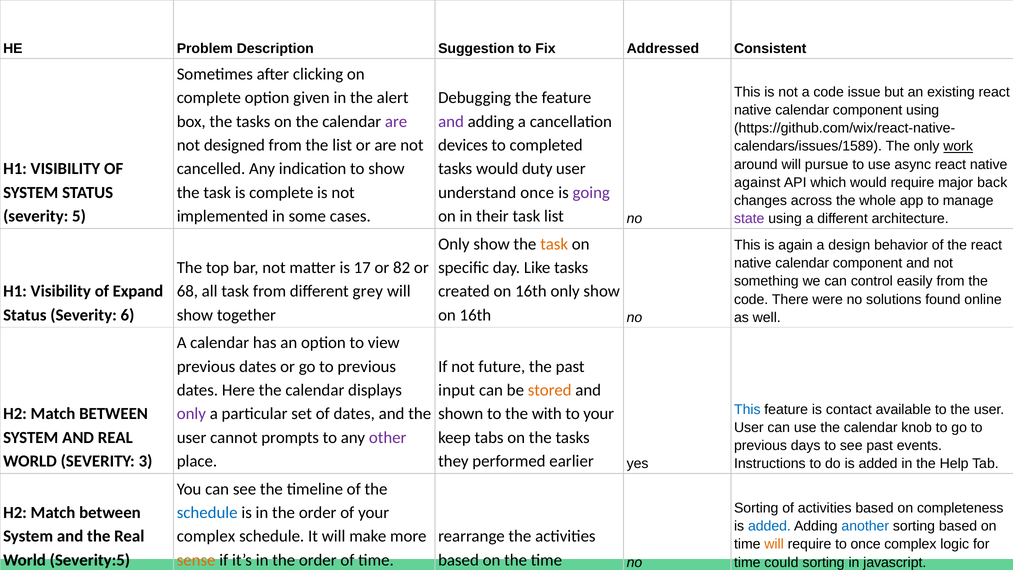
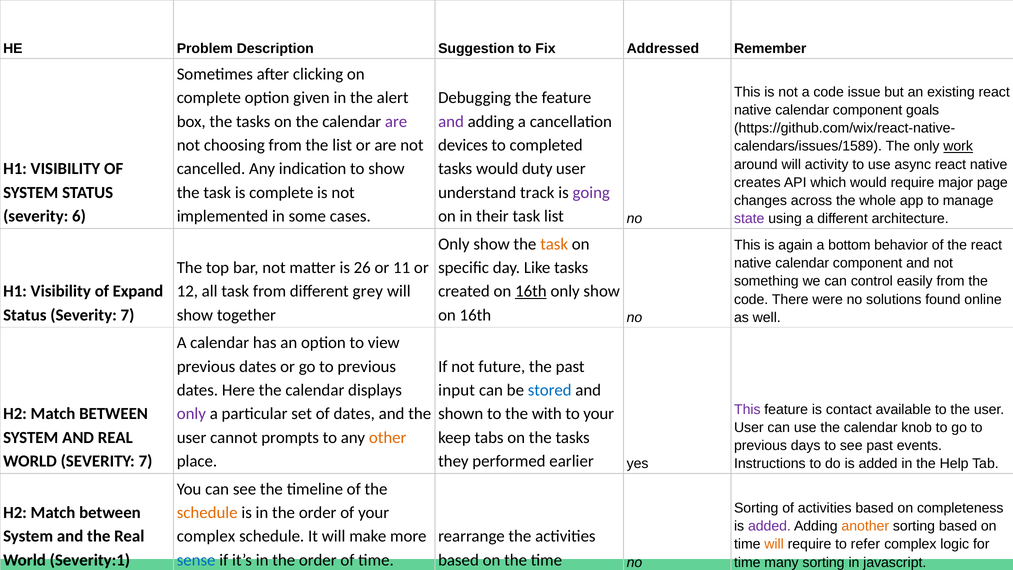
Consistent: Consistent -> Remember (770, 49)
component using: using -> goals (923, 110)
designed: designed -> choosing (234, 145)
pursue: pursue -> activity (827, 164)
against: against -> creates (757, 182)
back: back -> page (992, 182)
understand once: once -> track (537, 192)
5: 5 -> 6 (79, 216)
design: design -> bottom (849, 245)
17: 17 -> 26 (362, 268)
82: 82 -> 11 (402, 268)
68: 68 -> 12 (187, 291)
16th underline: none -> present (531, 291)
Status Severity 6: 6 -> 7 (128, 315)
stored colour: orange -> blue (550, 390)
This colour: blue -> purple (747, 409)
other colour: purple -> orange (388, 437)
WORLD SEVERITY 3: 3 -> 7 (146, 461)
schedule colour: blue -> orange (207, 512)
added colour: blue -> purple (769, 526)
another colour: blue -> orange (865, 526)
to once: once -> refer (865, 544)
Severity:5: Severity:5 -> Severity:1 (90, 560)
sense colour: orange -> blue (196, 560)
could: could -> many (781, 562)
